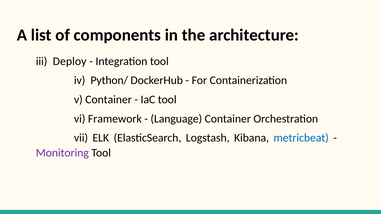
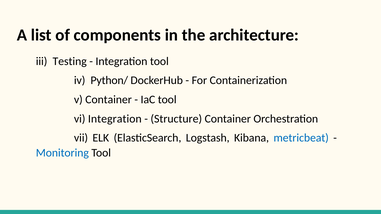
Deploy: Deploy -> Testing (70, 61)
vi Framework: Framework -> Integration (115, 119)
Language: Language -> Structure (176, 119)
Monitoring colour: purple -> blue (62, 153)
